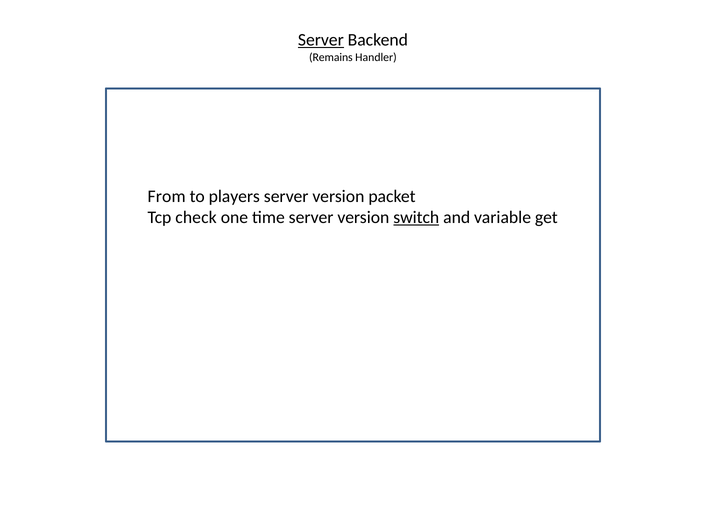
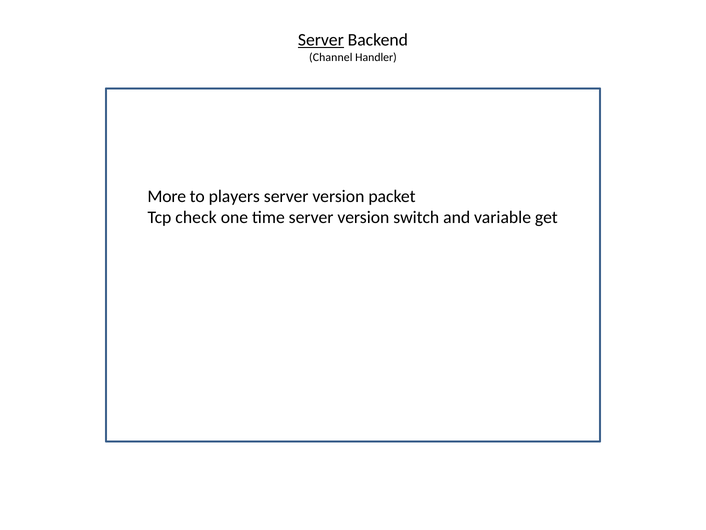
Remains: Remains -> Channel (331, 57)
From: From -> More (167, 196)
switch underline: present -> none (416, 217)
